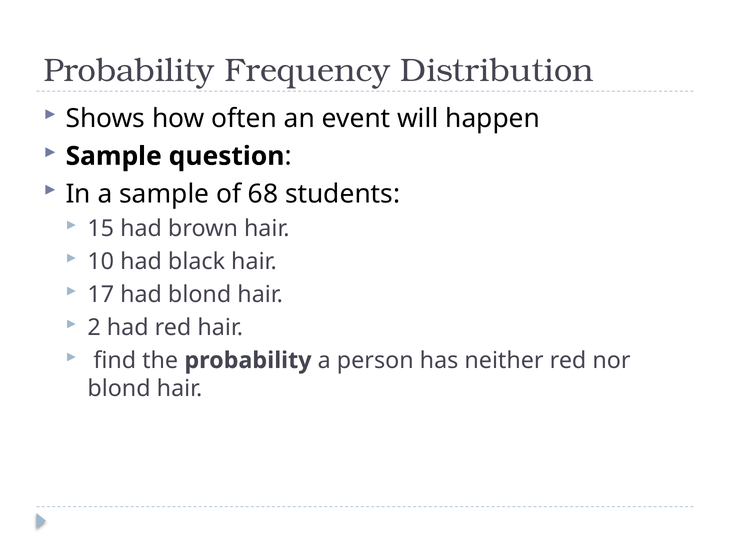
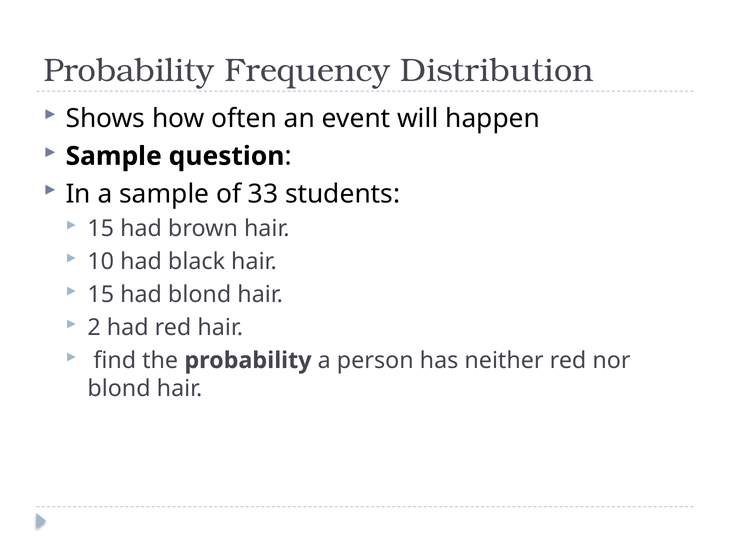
68: 68 -> 33 (263, 194)
17: 17 -> 15 (101, 295)
